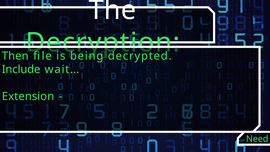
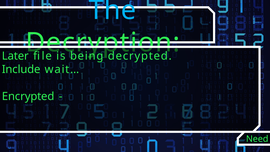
The colour: white -> light blue (112, 10)
Then: Then -> Later (15, 56)
Extension: Extension -> Encrypted (28, 96)
